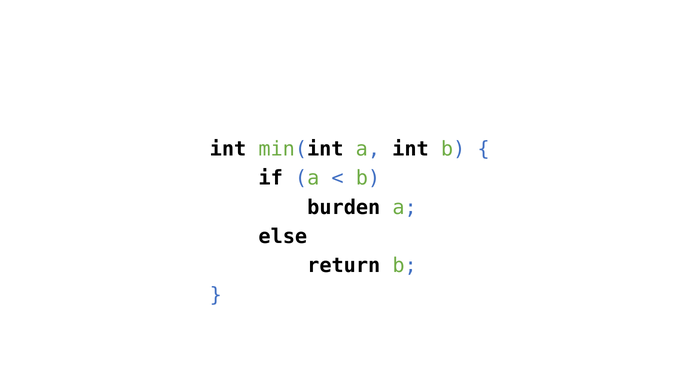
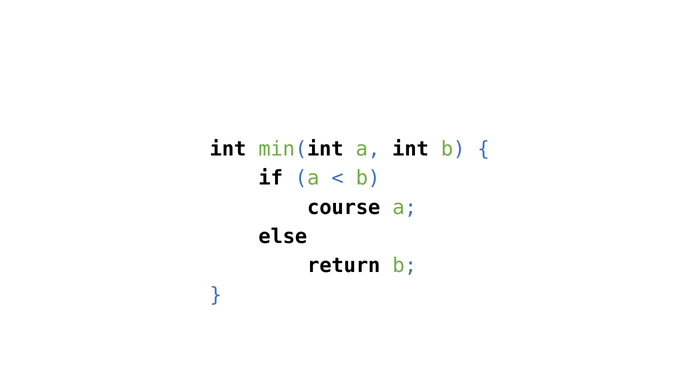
burden: burden -> course (344, 207)
